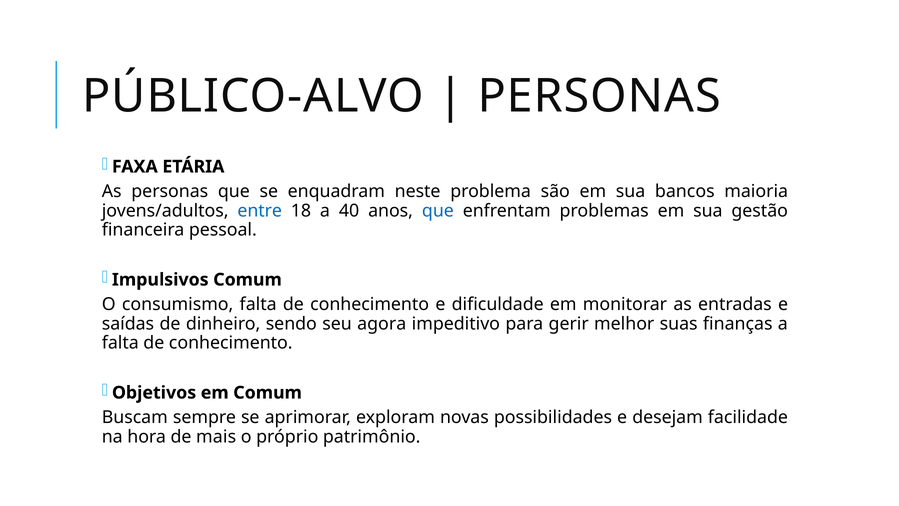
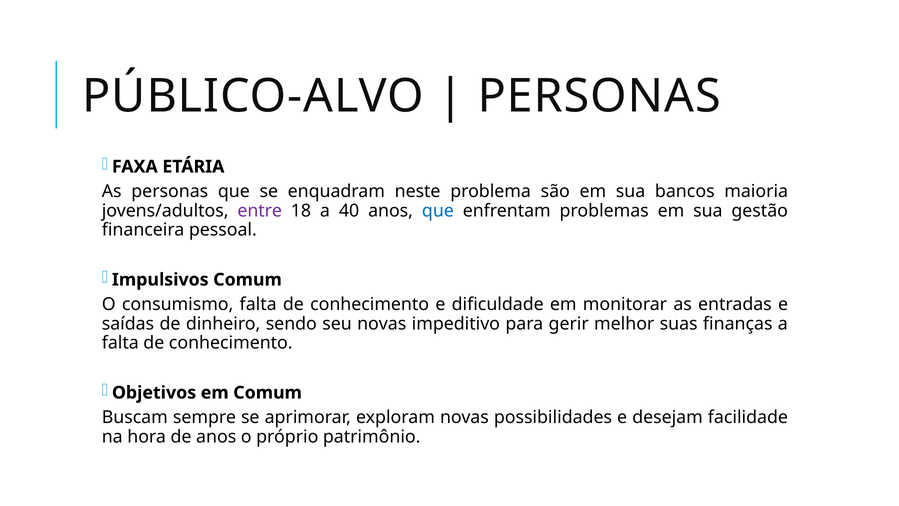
entre colour: blue -> purple (260, 211)
seu agora: agora -> novas (382, 324)
de mais: mais -> anos (216, 437)
